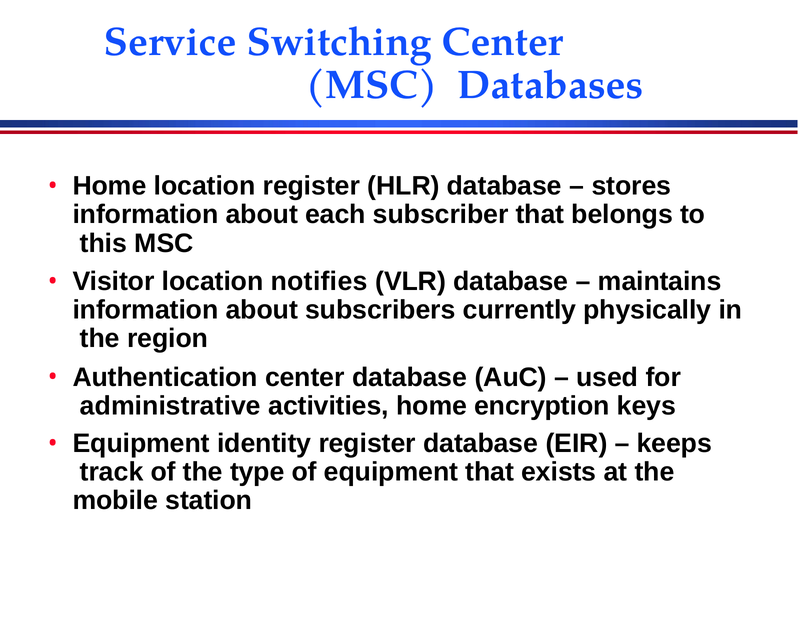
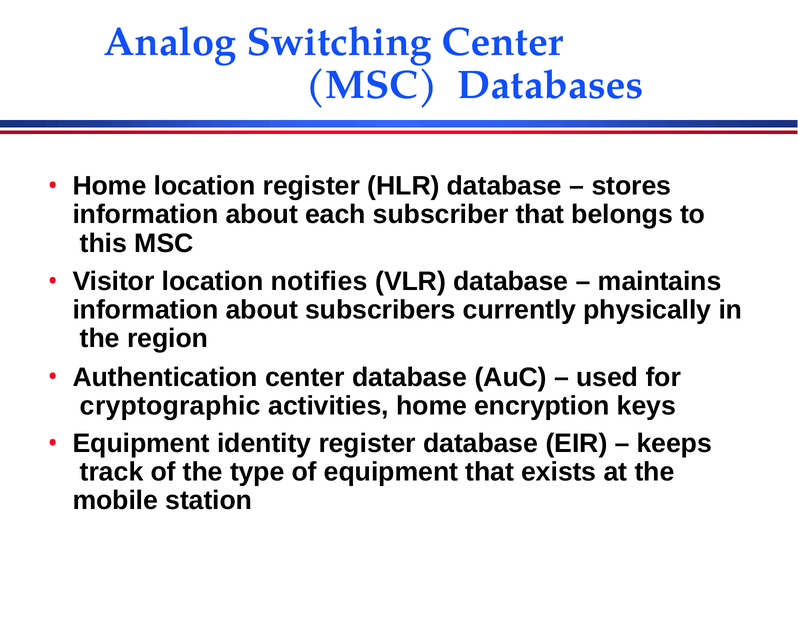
Service: Service -> Analog (170, 42)
administrative: administrative -> cryptographic (170, 406)
